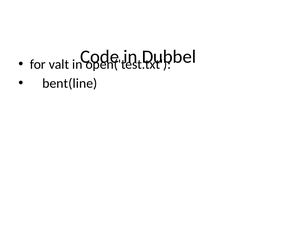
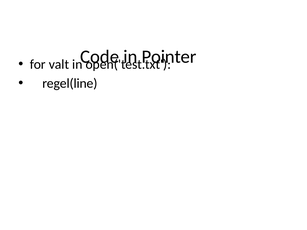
Dubbel: Dubbel -> Pointer (169, 57)
bent(line: bent(line -> regel(line (70, 84)
